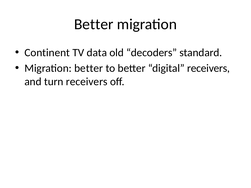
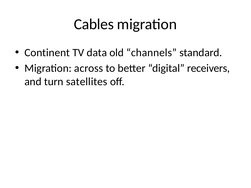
Better: Better -> Cables (94, 24)
decoders: decoders -> channels (152, 53)
Migration better: better -> across (89, 68)
turn receivers: receivers -> satellites (87, 82)
